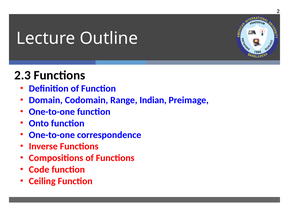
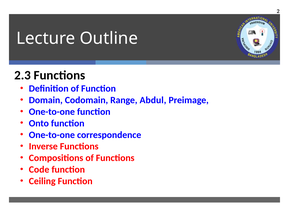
Indian: Indian -> Abdul (153, 100)
